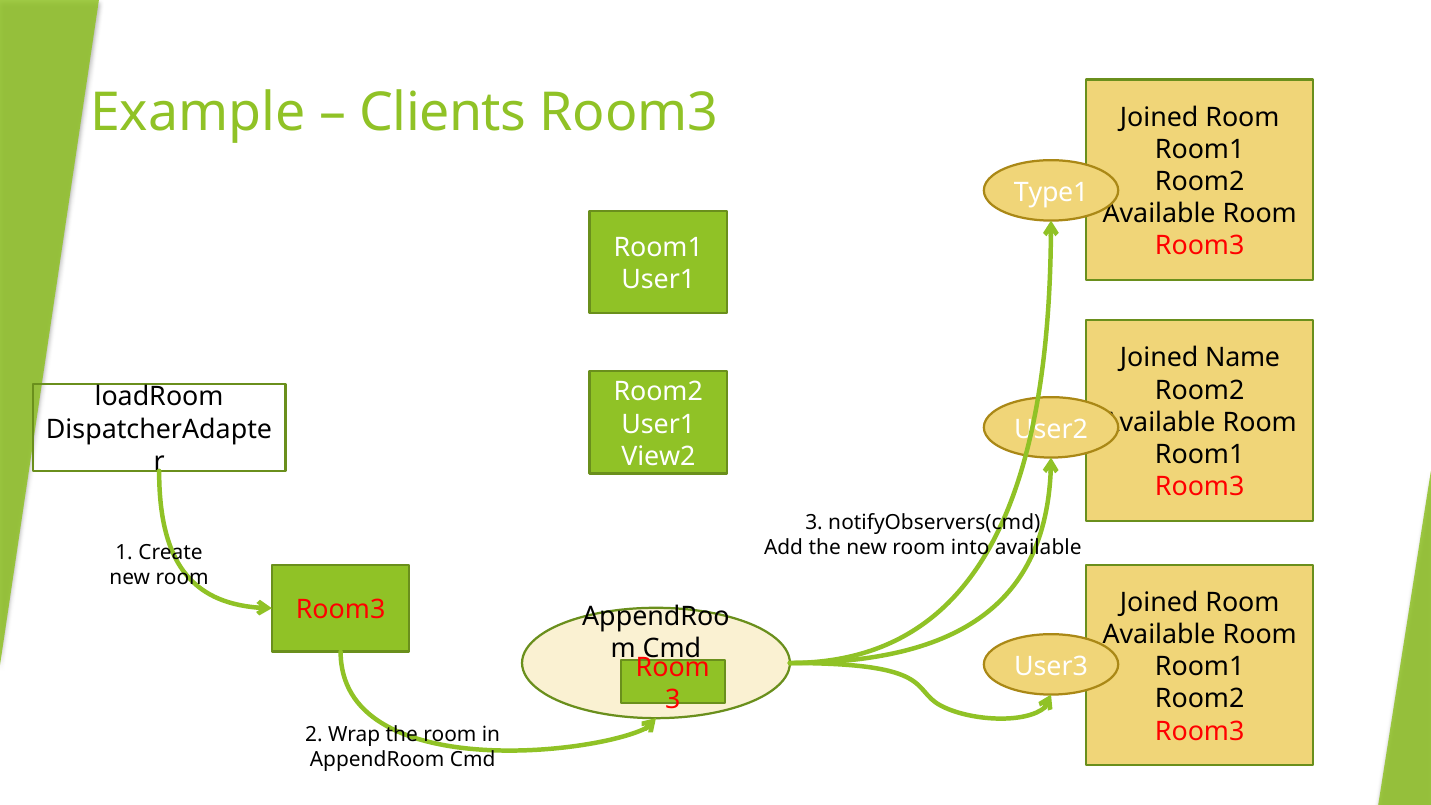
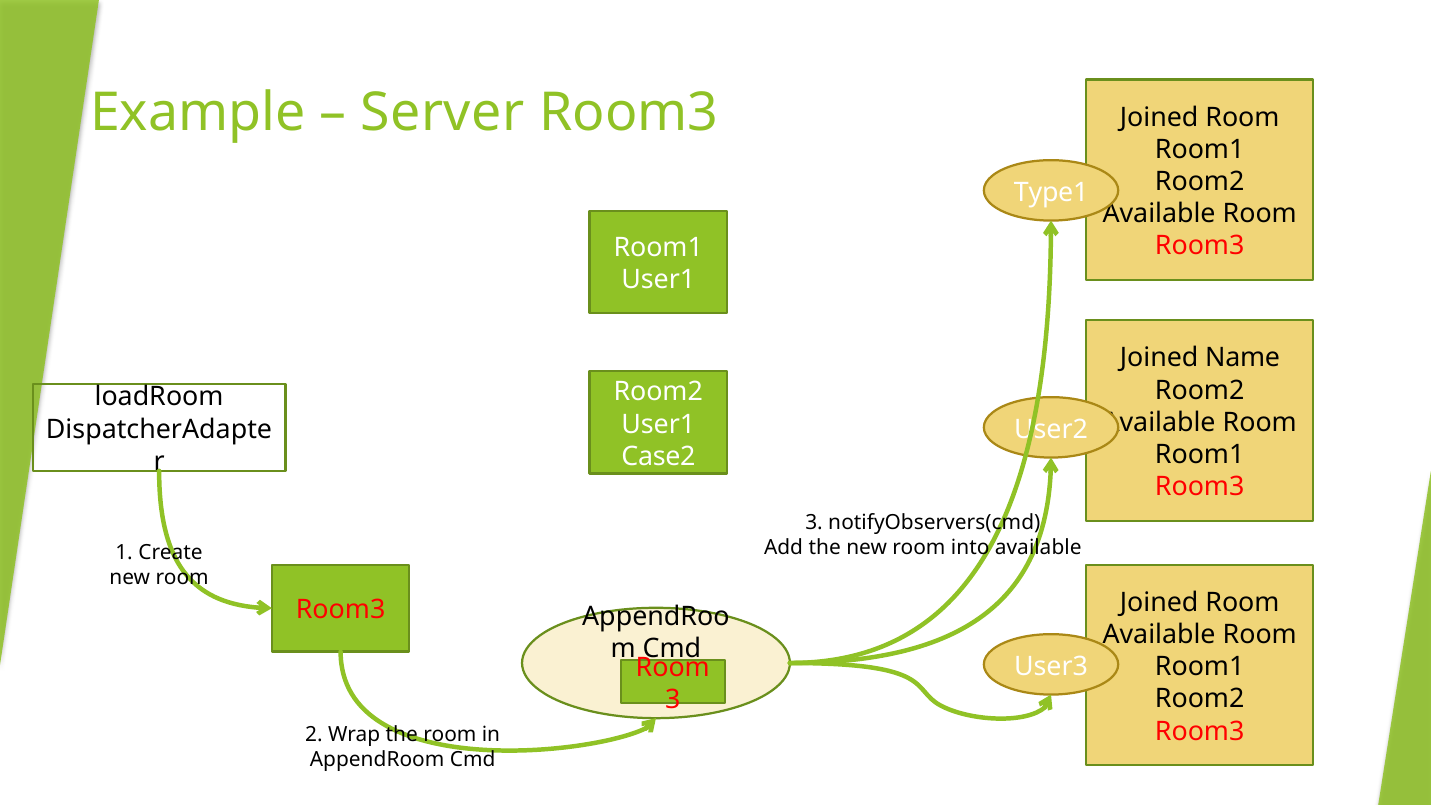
Clients: Clients -> Server (443, 113)
View2: View2 -> Case2 (658, 456)
